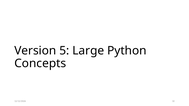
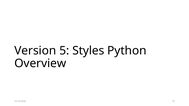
Large: Large -> Styles (88, 51)
Concepts: Concepts -> Overview (40, 64)
